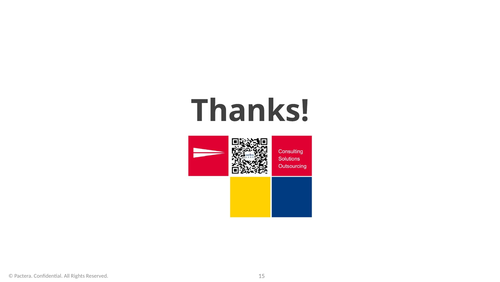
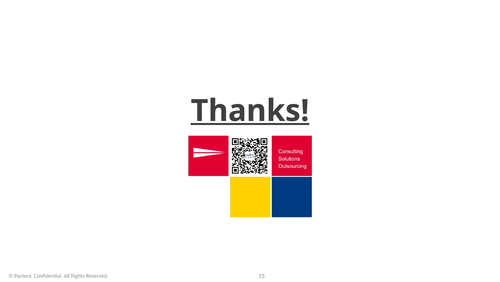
Thanks underline: none -> present (250, 111)
